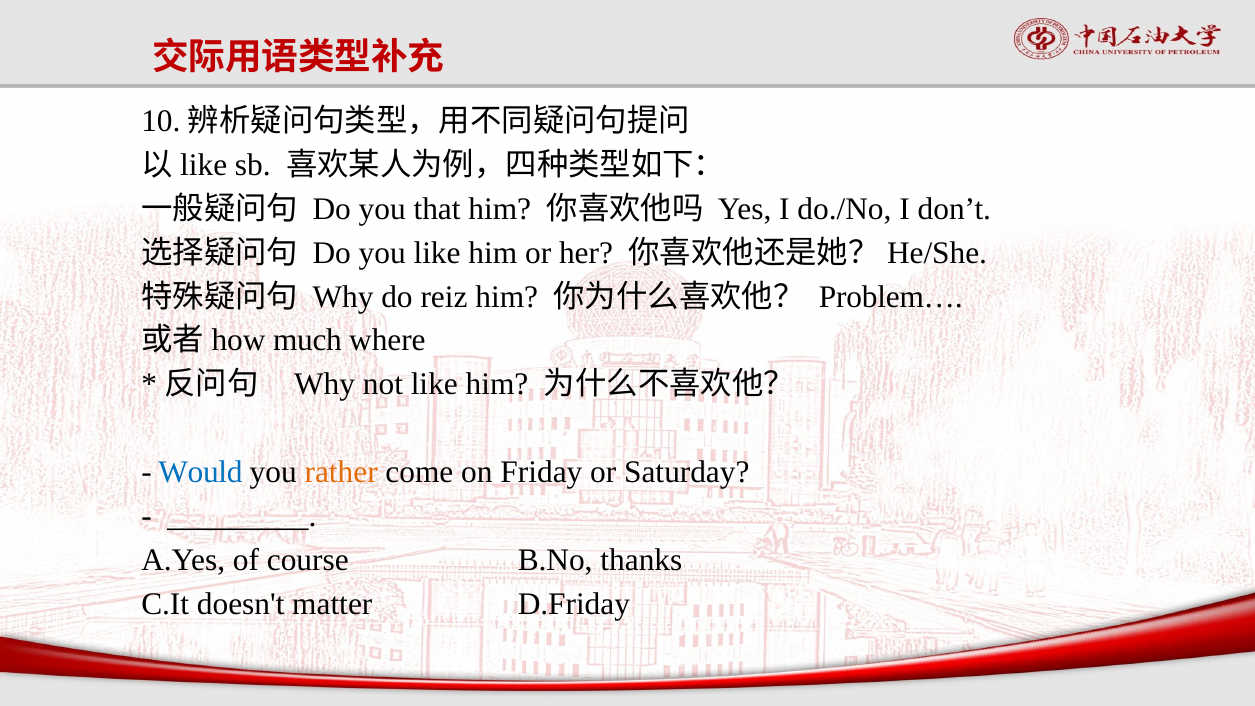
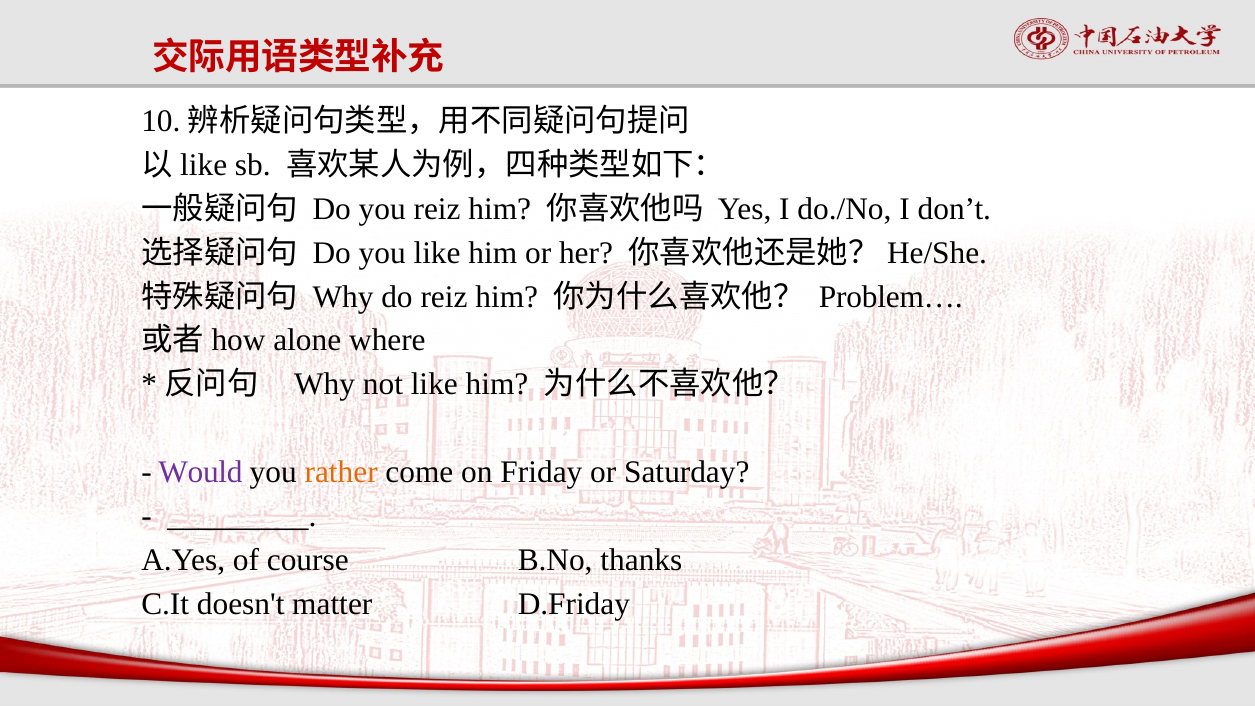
you that: that -> reiz (437, 209)
much: much -> alone (307, 341)
Would colour: blue -> purple (201, 472)
